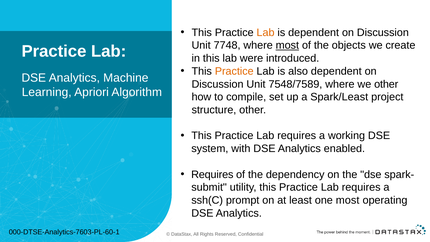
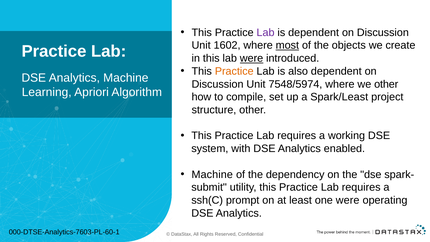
Lab colour: orange -> purple (266, 32)
7748: 7748 -> 1602 (227, 45)
were underline: none -> present (252, 58)
7548/7589: 7548/7589 -> 7548/5974 (295, 84)
Requires: Requires -> Machine (212, 174)
one most: most -> were (348, 200)
